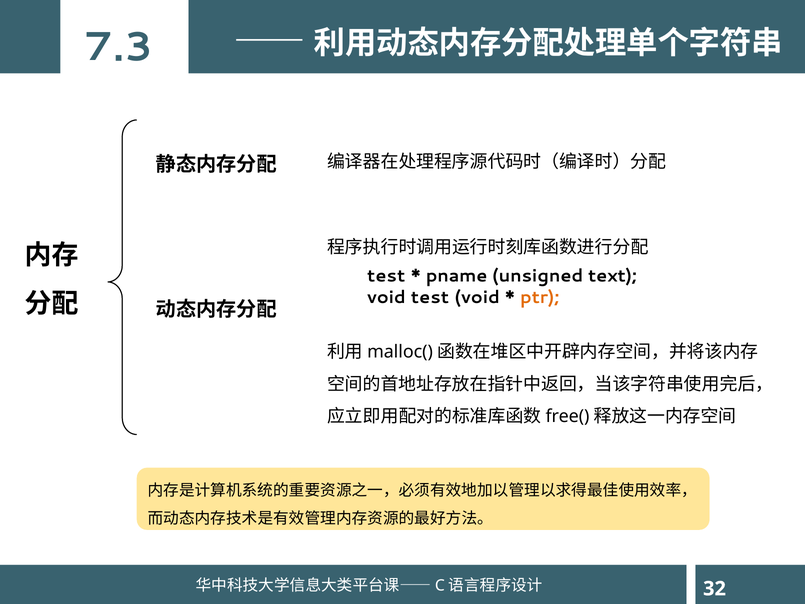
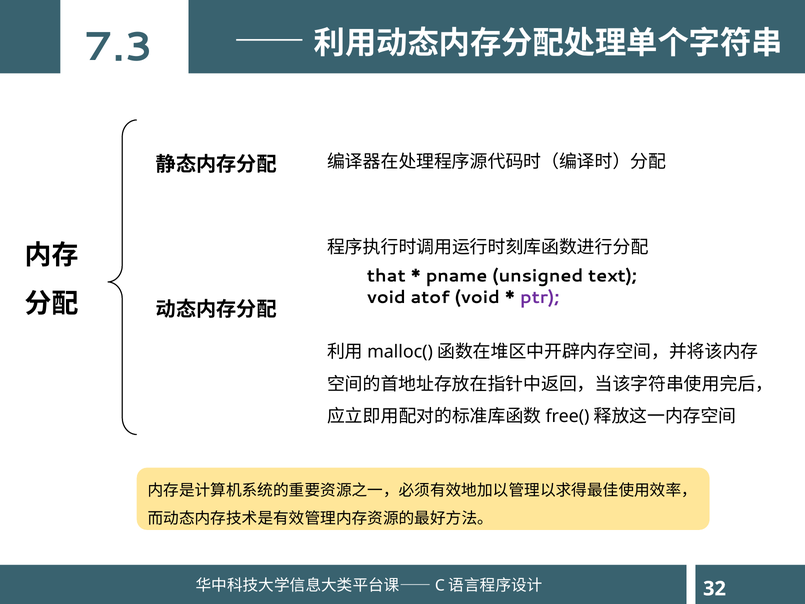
test: test -> that (386, 276)
void test: test -> atof (430, 297)
ptr colour: orange -> purple (540, 297)
